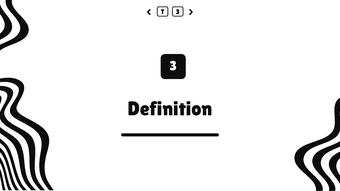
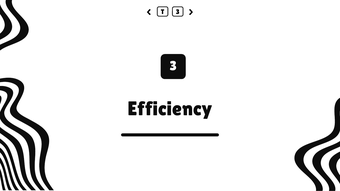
Definition: Definition -> Efficiency (170, 109)
